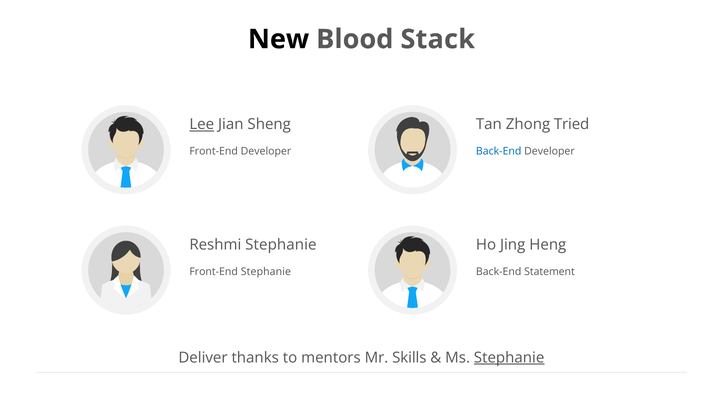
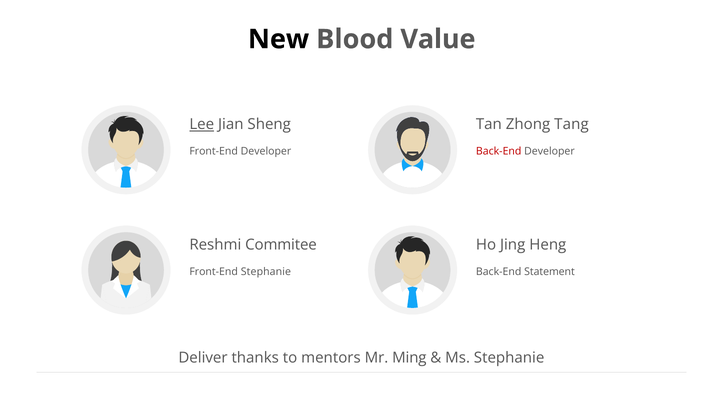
Stack: Stack -> Value (438, 39)
Tried: Tried -> Tang (571, 124)
Back-End colour: blue -> red (499, 151)
Reshmi Stephanie: Stephanie -> Commitee (281, 244)
Skills: Skills -> Ming (409, 357)
Stephanie underline: present -> none (509, 357)
